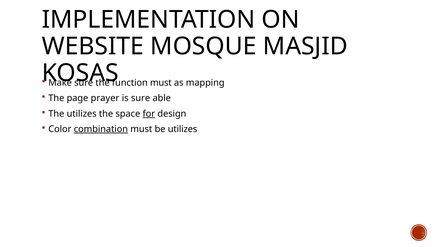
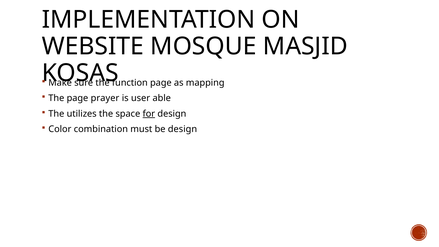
function must: must -> page (161, 83)
is sure: sure -> user (141, 98)
combination underline: present -> none (101, 129)
be utilizes: utilizes -> design (182, 129)
